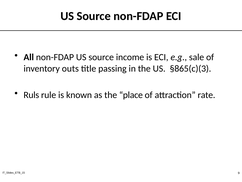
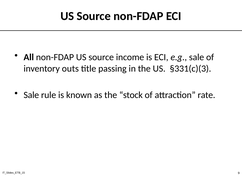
§865(c)(3: §865(c)(3 -> §331(c)(3 (190, 68)
Ruls: Ruls -> Sale (31, 95)
place: place -> stock (131, 95)
